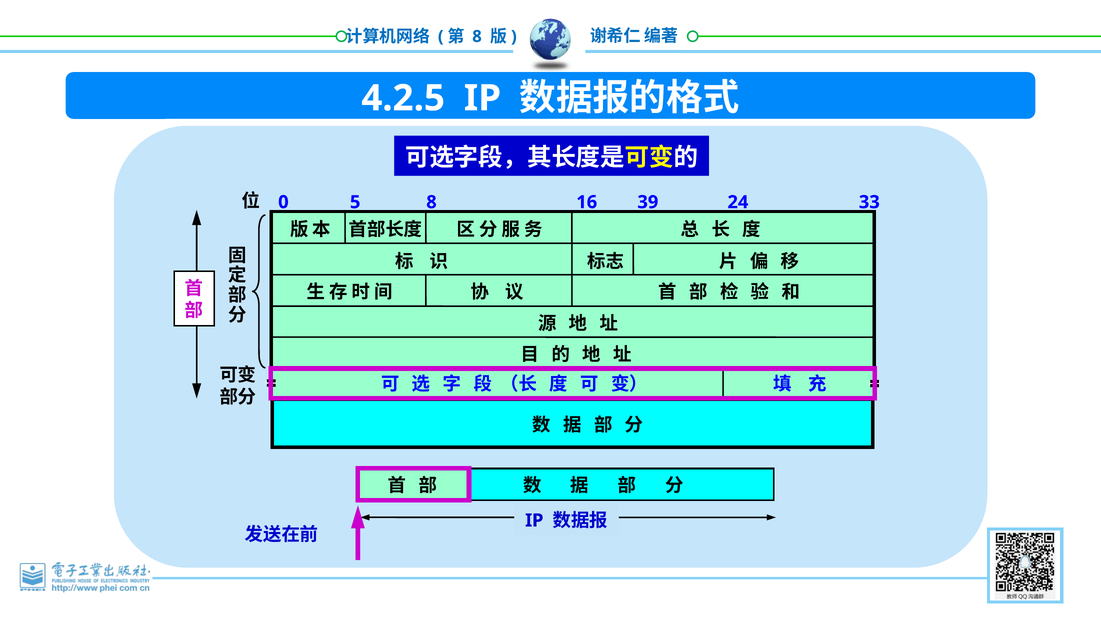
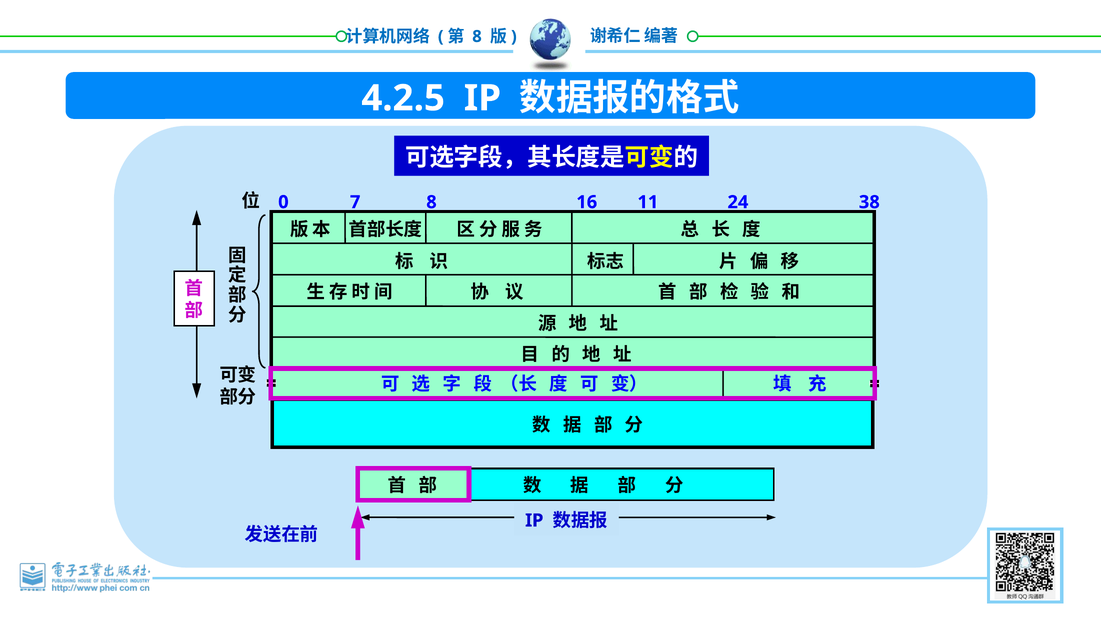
5: 5 -> 7 (355, 202)
39: 39 -> 11 (648, 202)
33: 33 -> 38 (869, 202)
